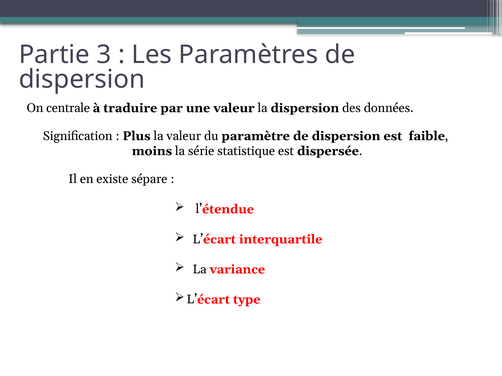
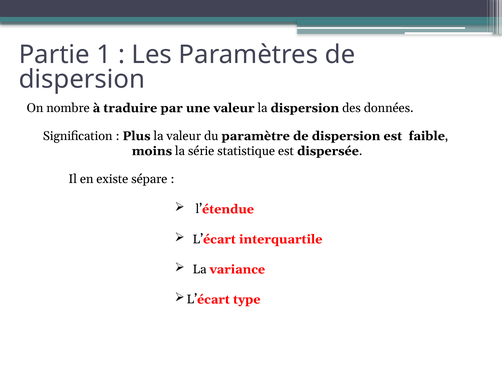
3: 3 -> 1 (104, 55)
centrale: centrale -> nombre (68, 108)
